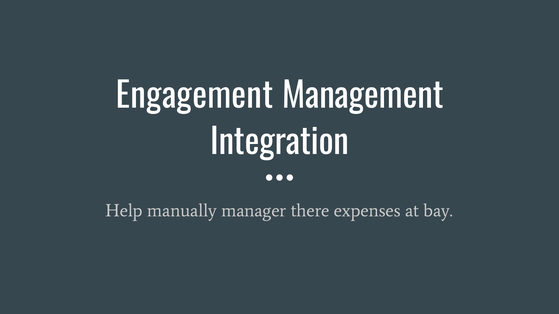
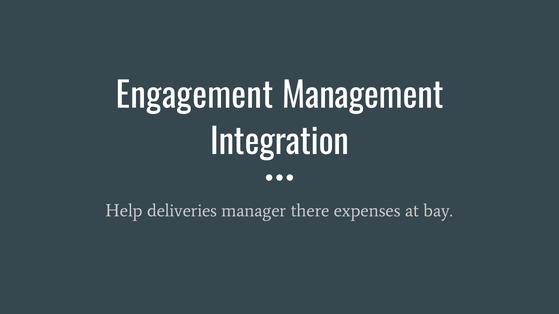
manually: manually -> deliveries (182, 211)
